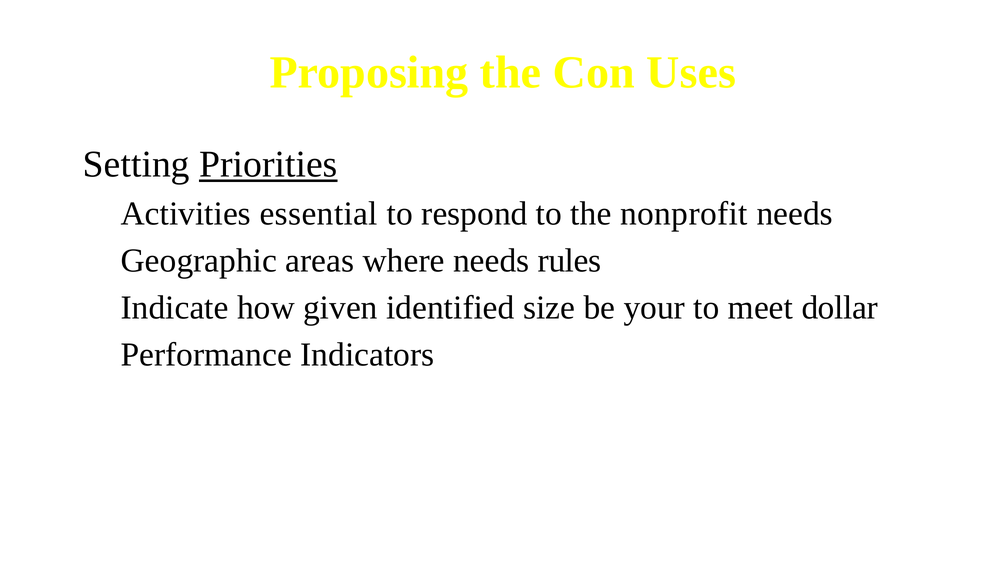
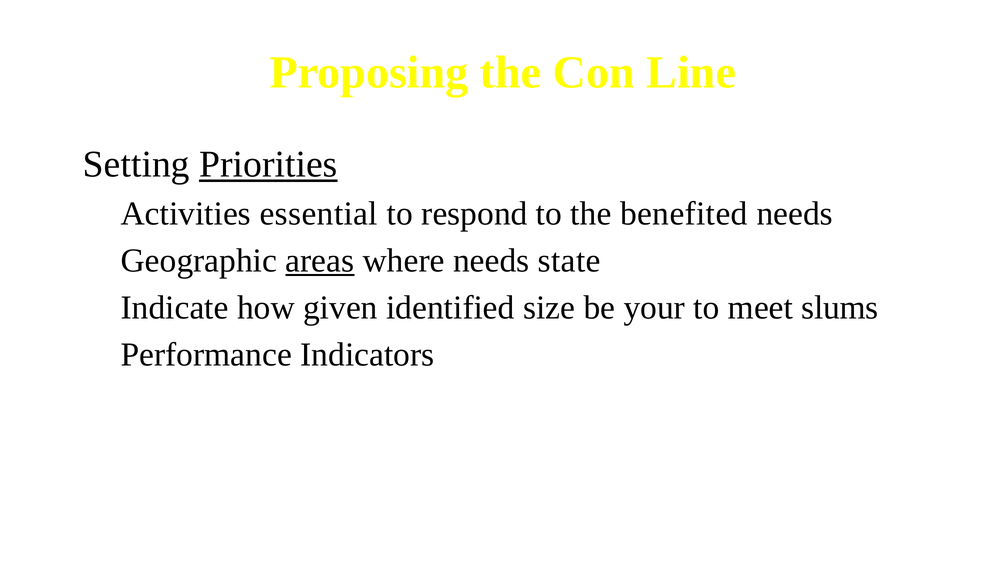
Uses: Uses -> Line (691, 72)
nonprofit: nonprofit -> benefited (684, 214)
areas underline: none -> present (320, 261)
rules: rules -> state (569, 261)
dollar: dollar -> slums (840, 308)
